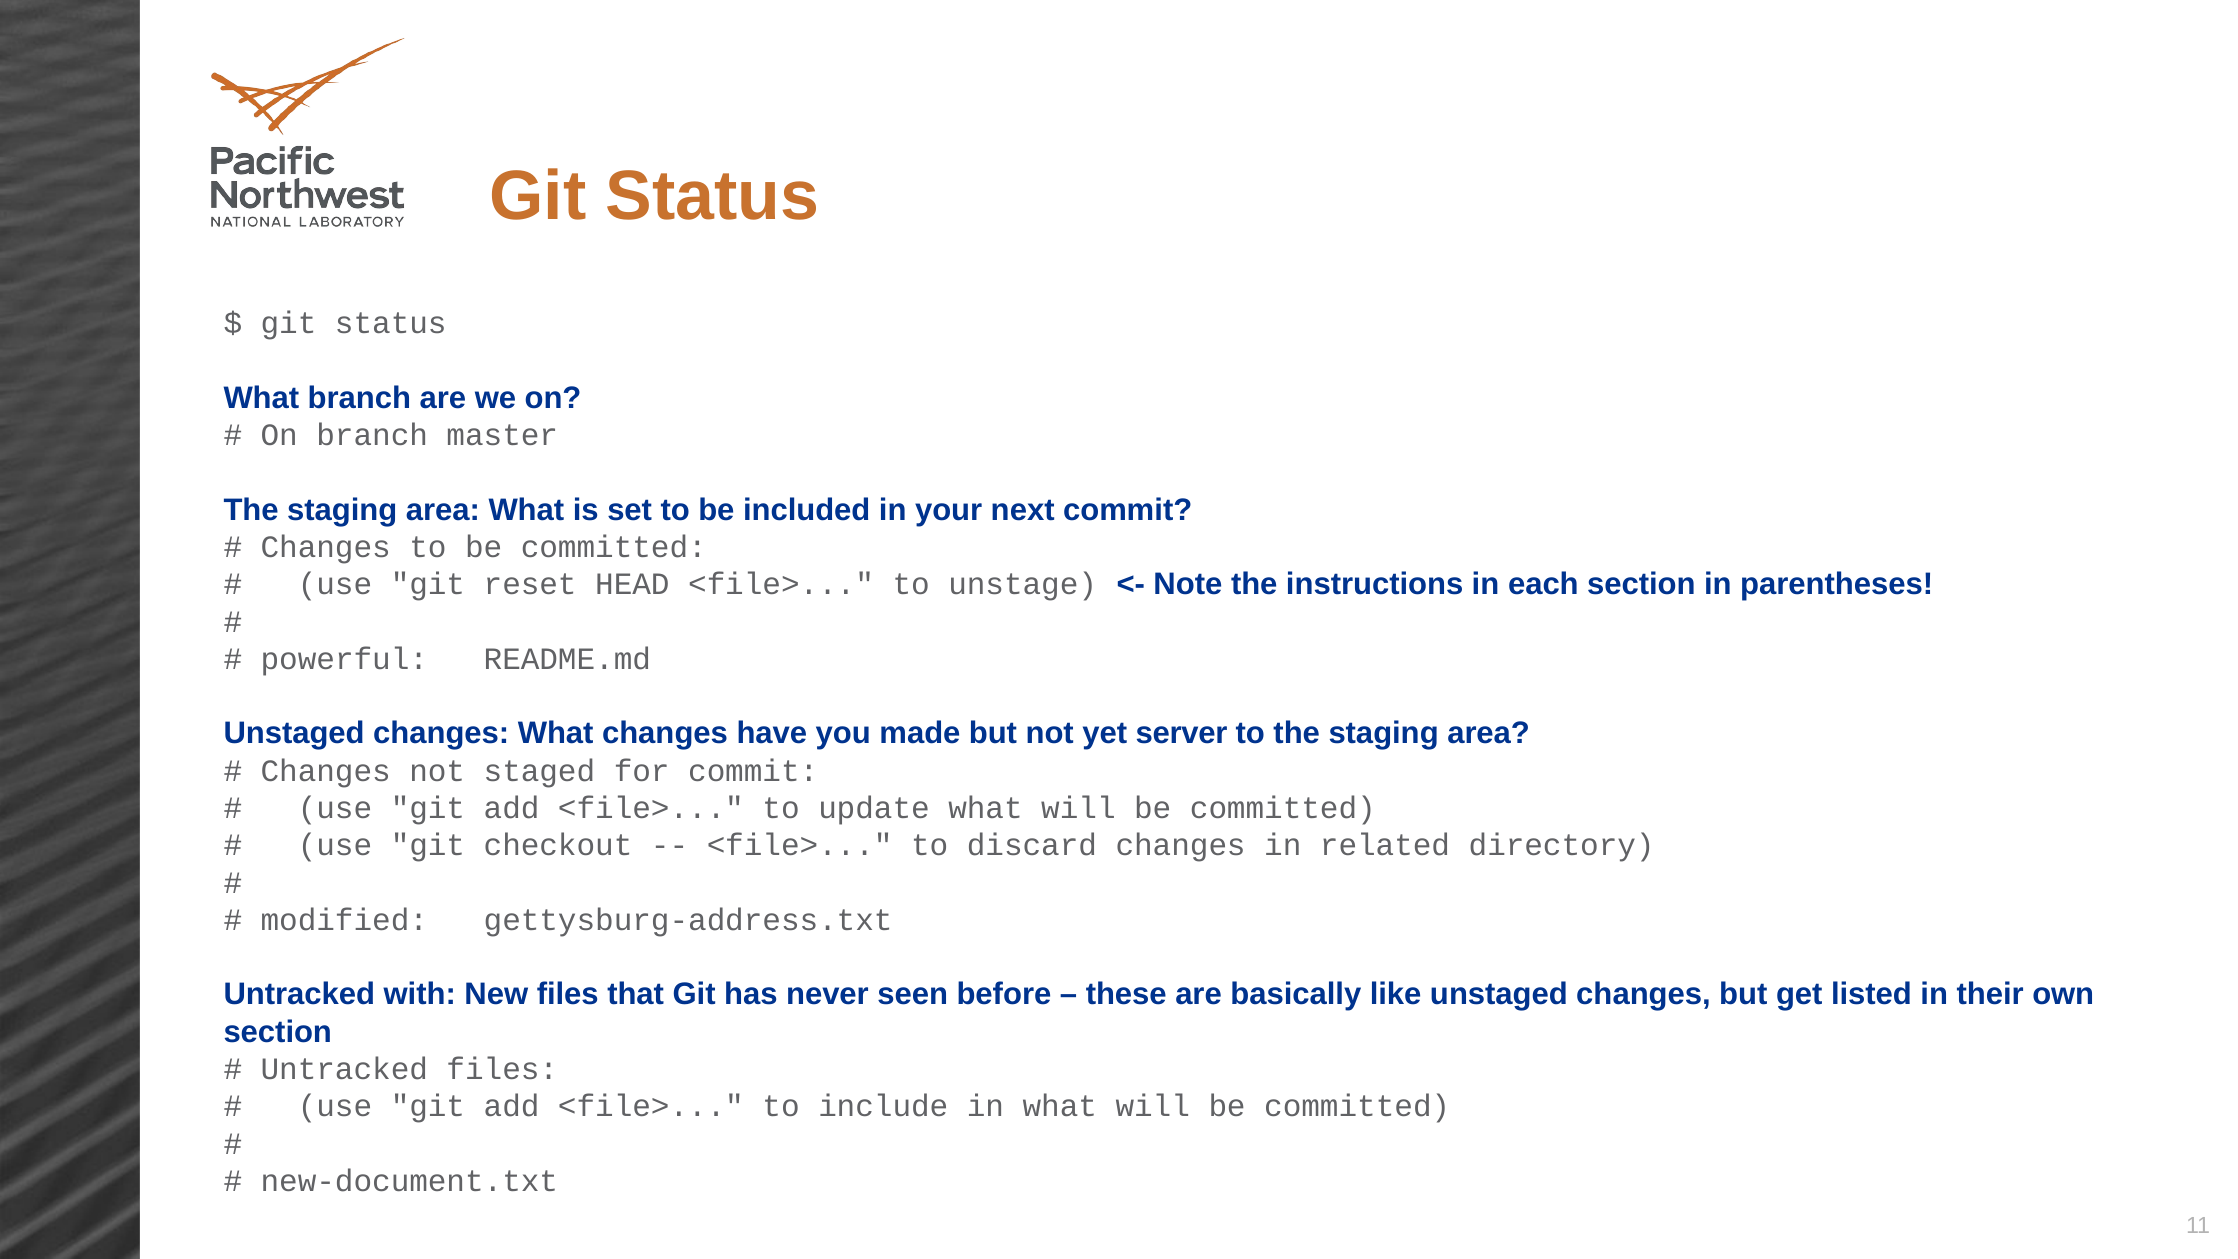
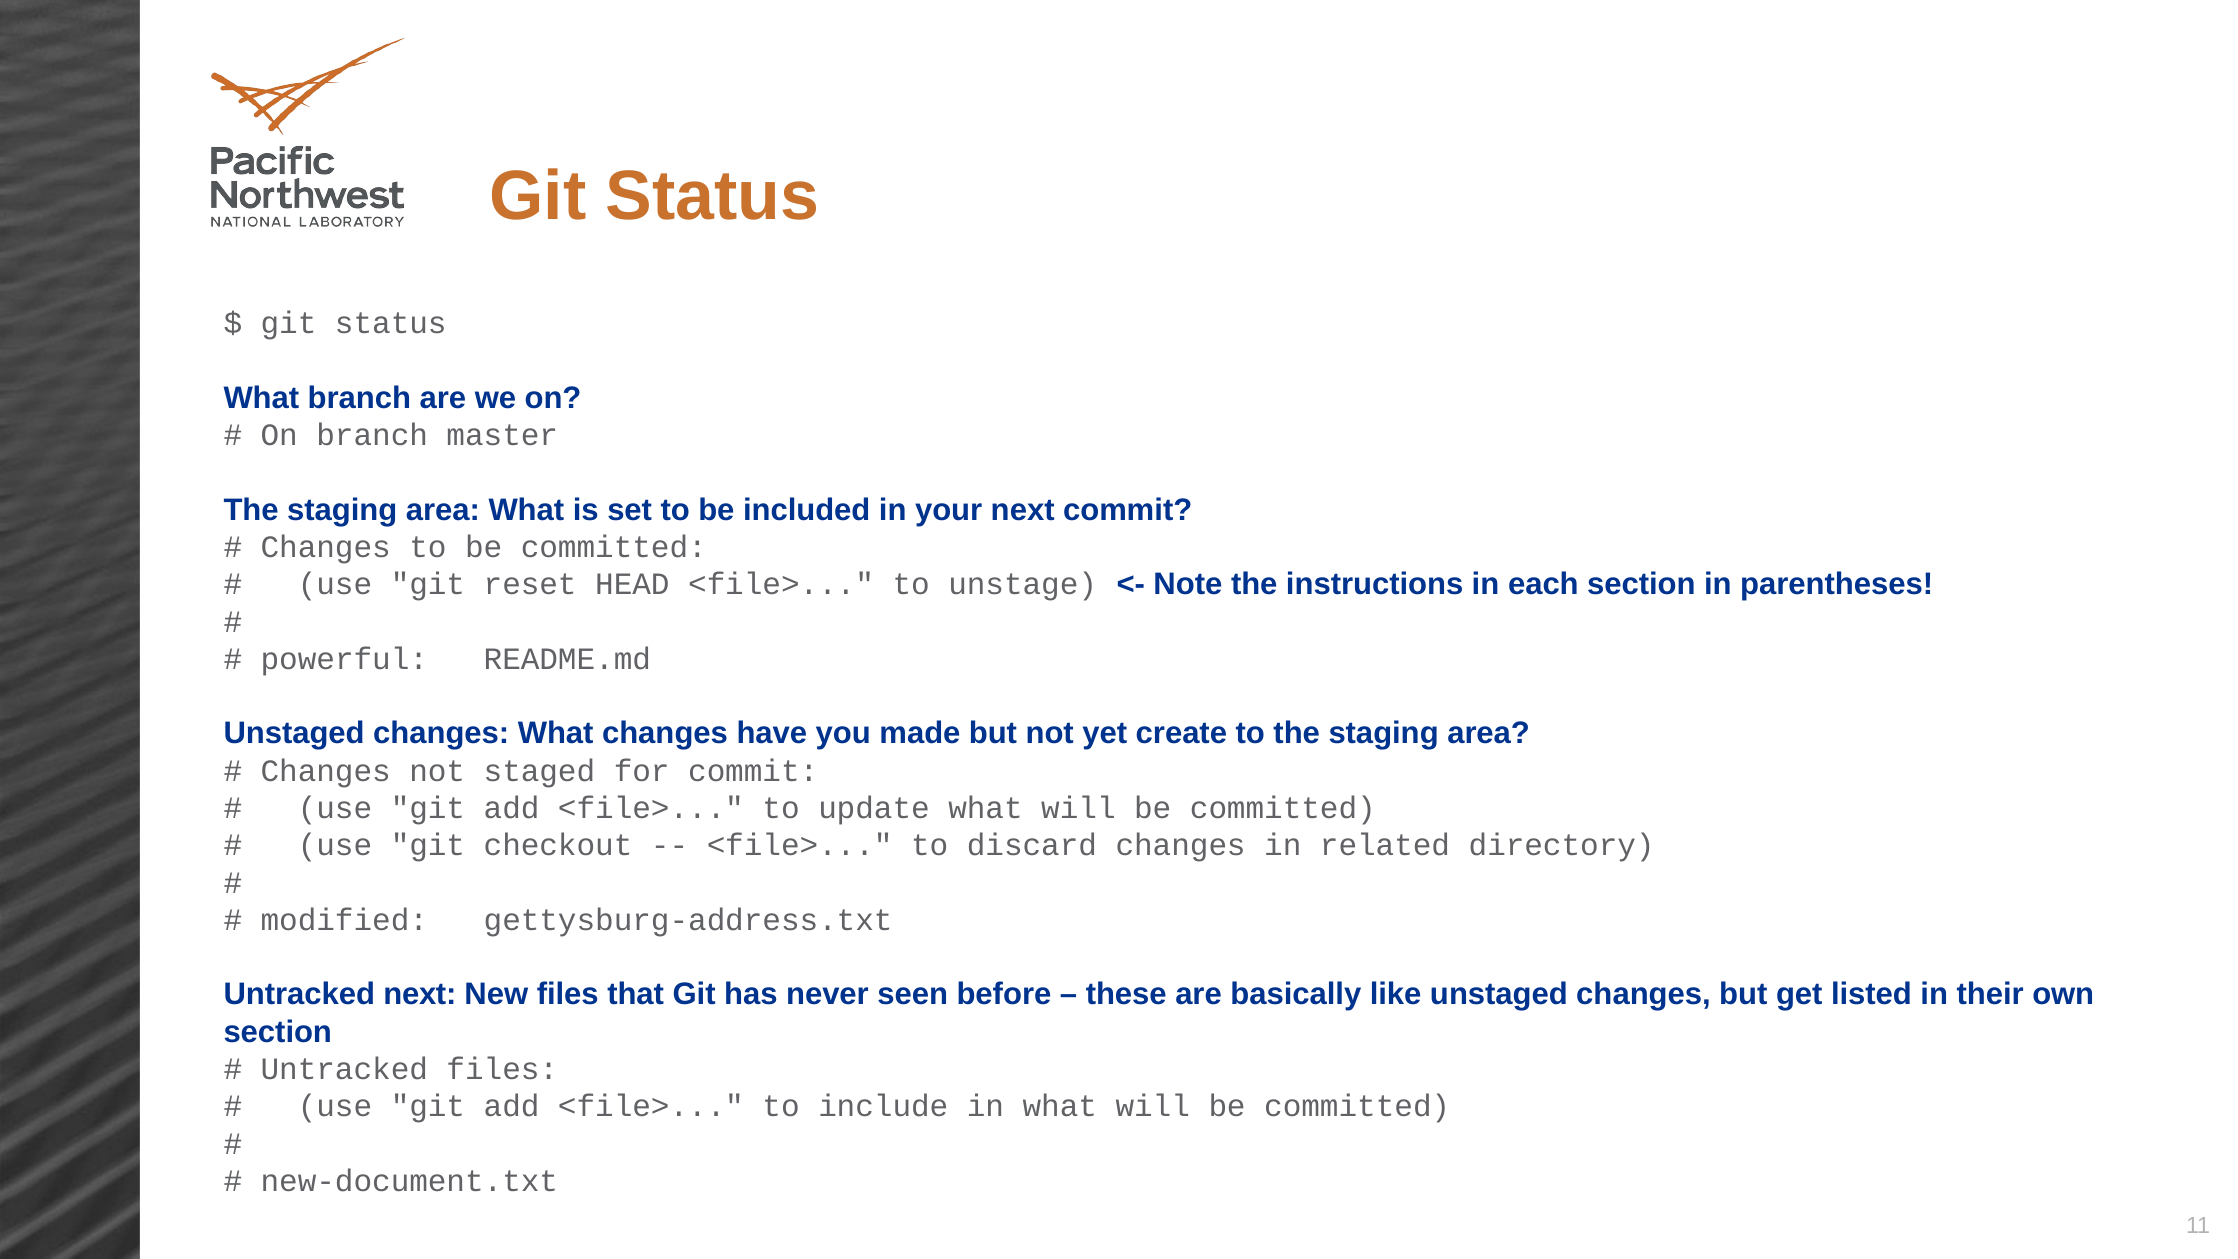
server: server -> create (1181, 734)
Untracked with: with -> next (420, 995)
